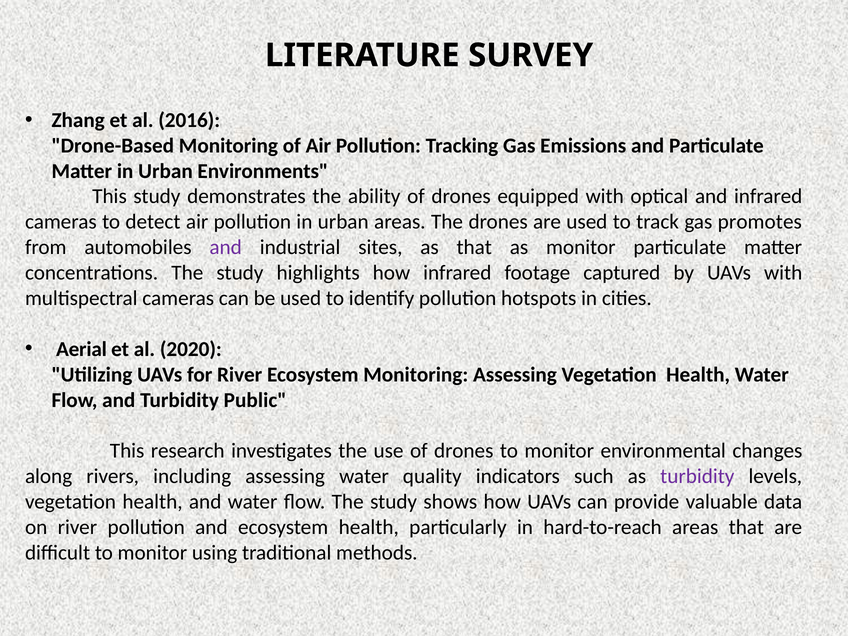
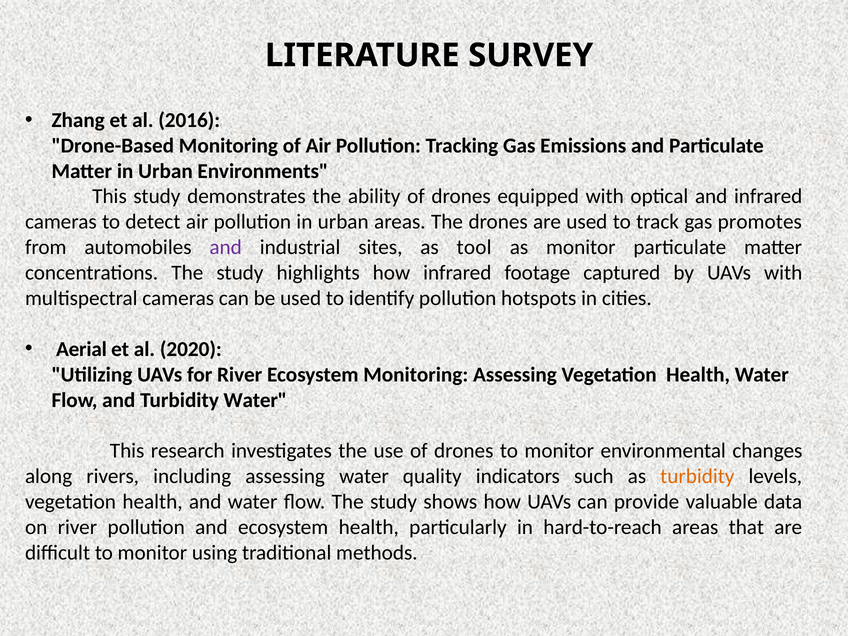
as that: that -> tool (474, 247)
Turbidity Public: Public -> Water (255, 400)
turbidity colour: purple -> orange (697, 476)
